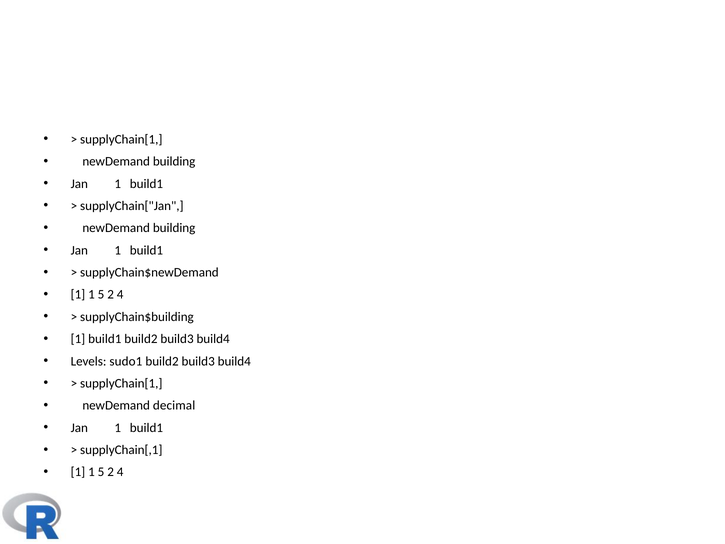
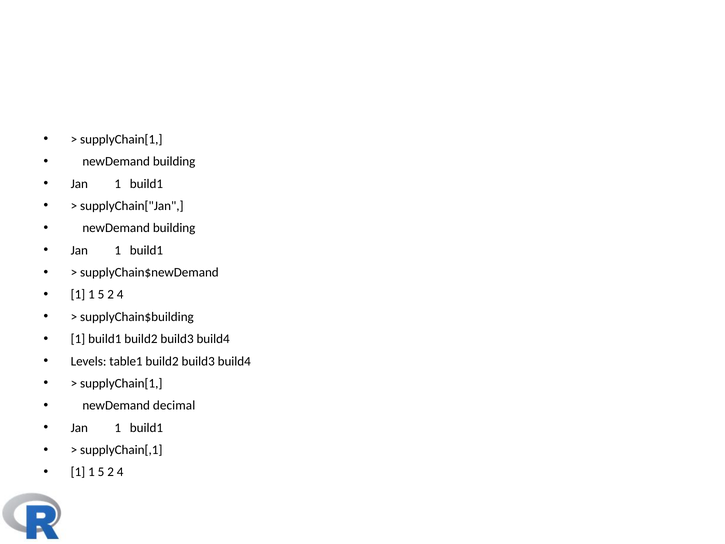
sudo1: sudo1 -> table1 (126, 361)
